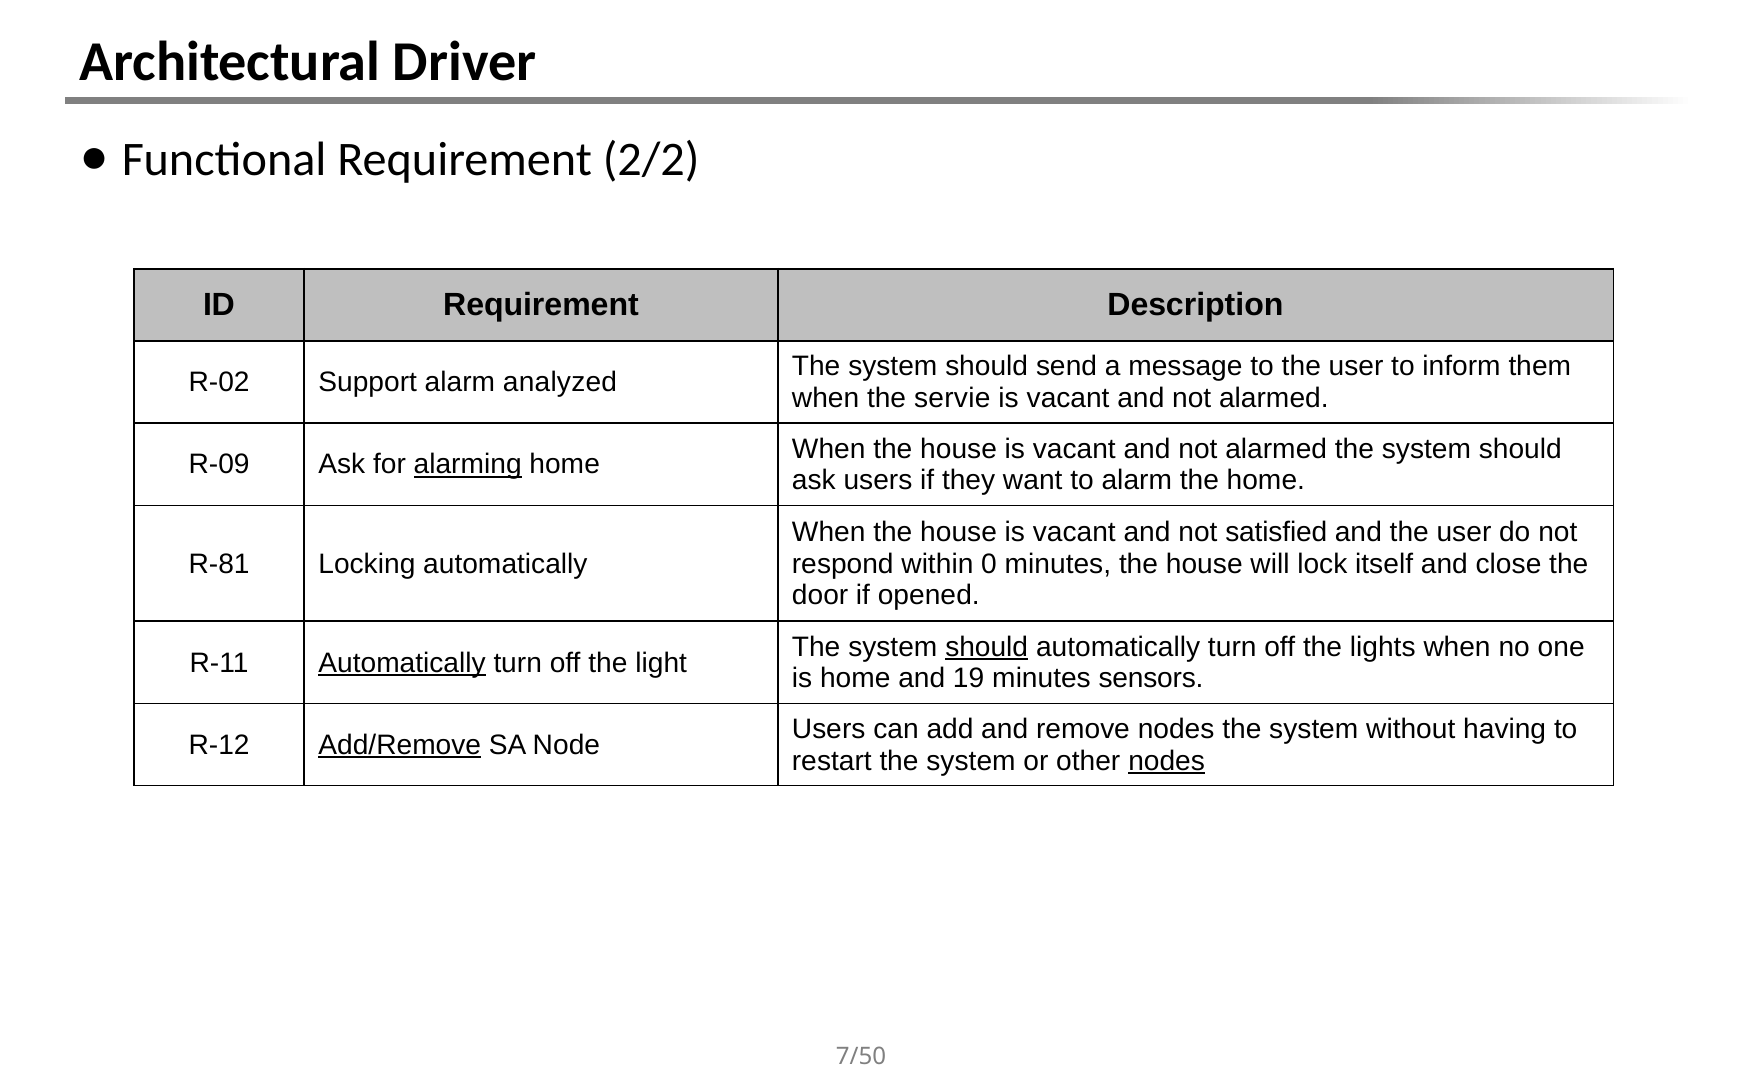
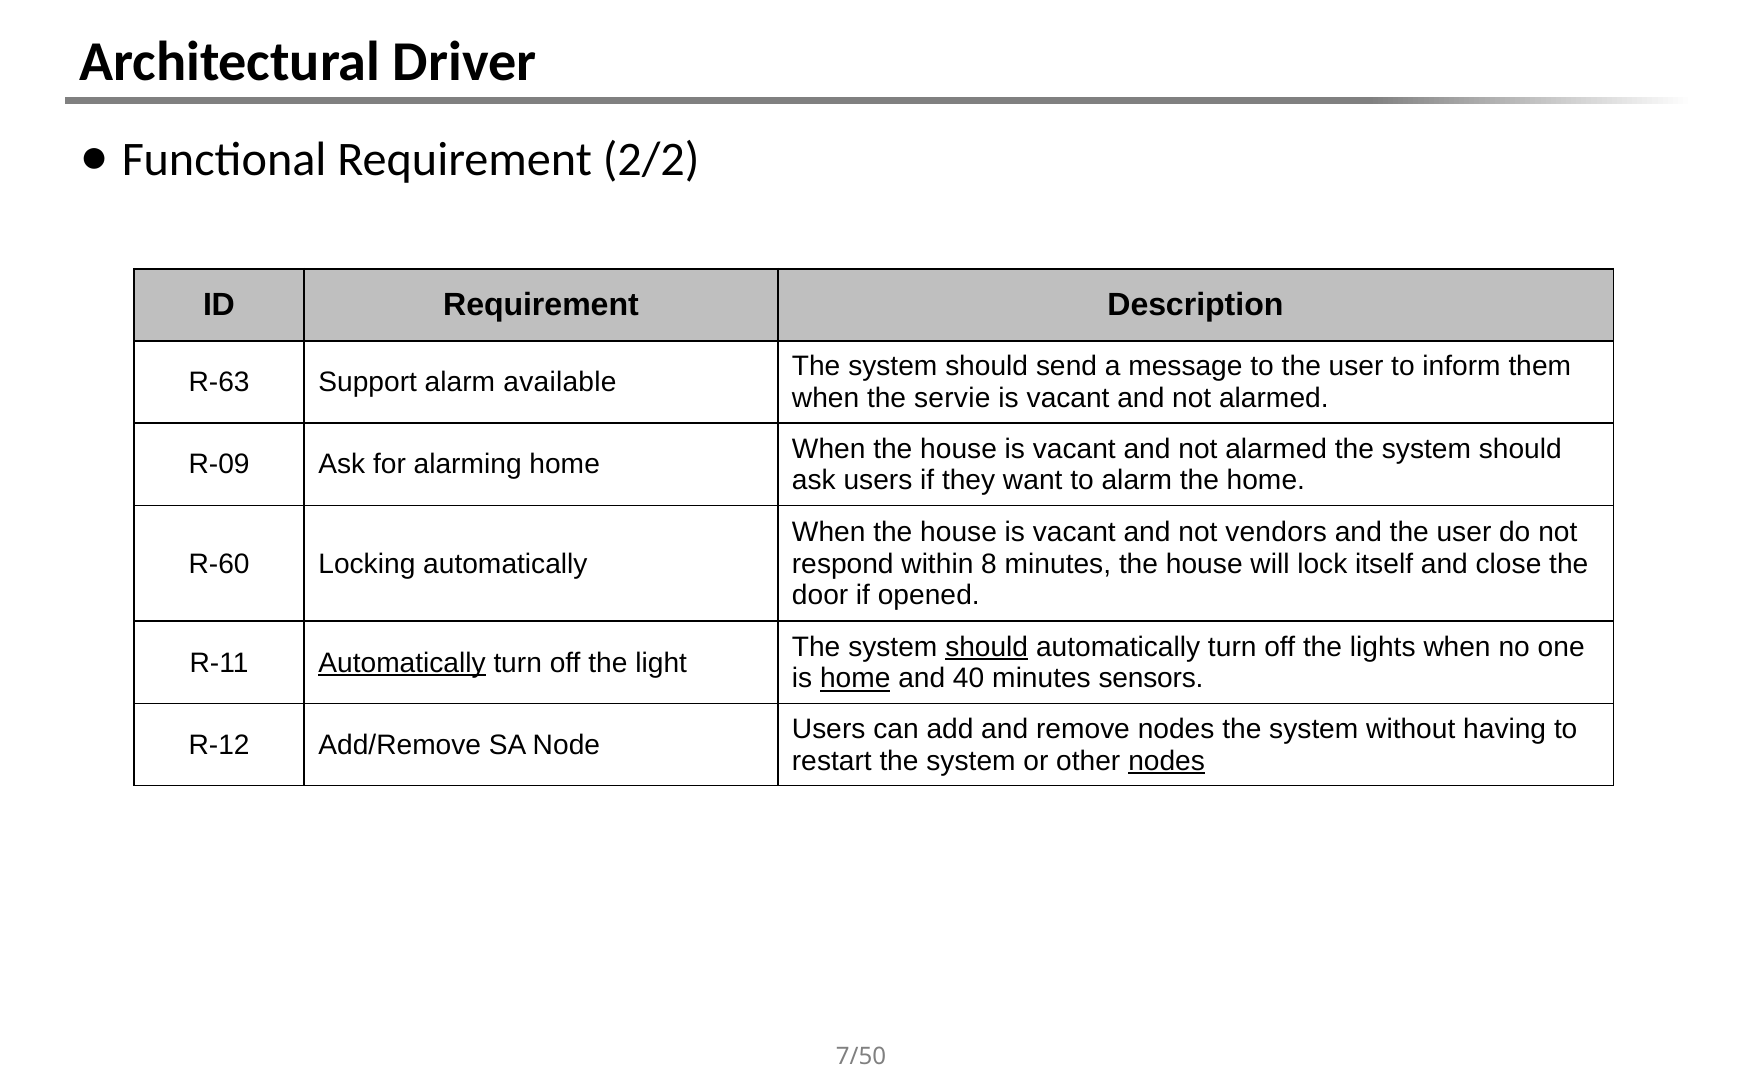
R-02: R-02 -> R-63 (219, 383)
analyzed: analyzed -> available (560, 383)
alarming underline: present -> none (468, 465)
satisfied: satisfied -> vendors (1276, 532)
R-81: R-81 -> R-60 (219, 564)
0: 0 -> 8 (989, 564)
home underline: none -> present (855, 679)
19: 19 -> 40 (969, 679)
Add/Remove underline: present -> none (400, 745)
